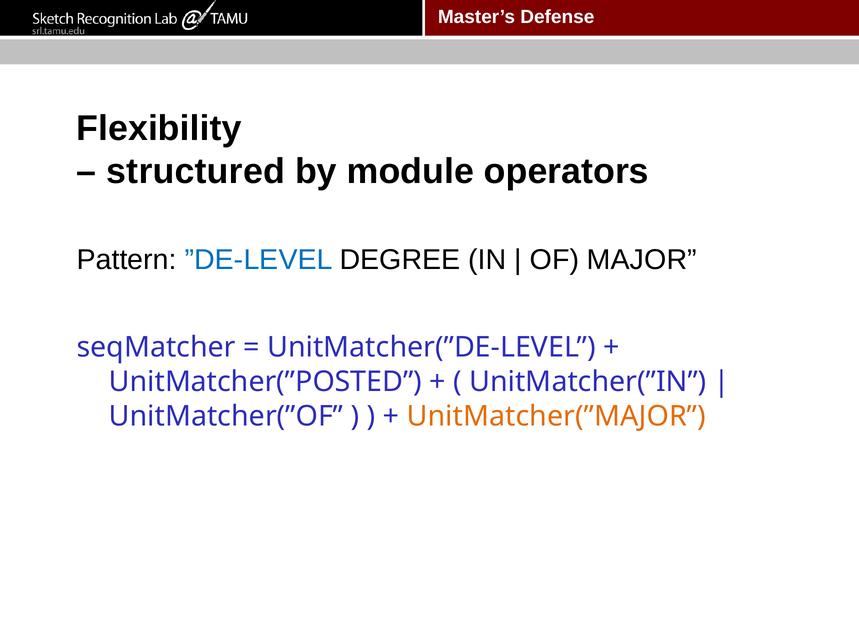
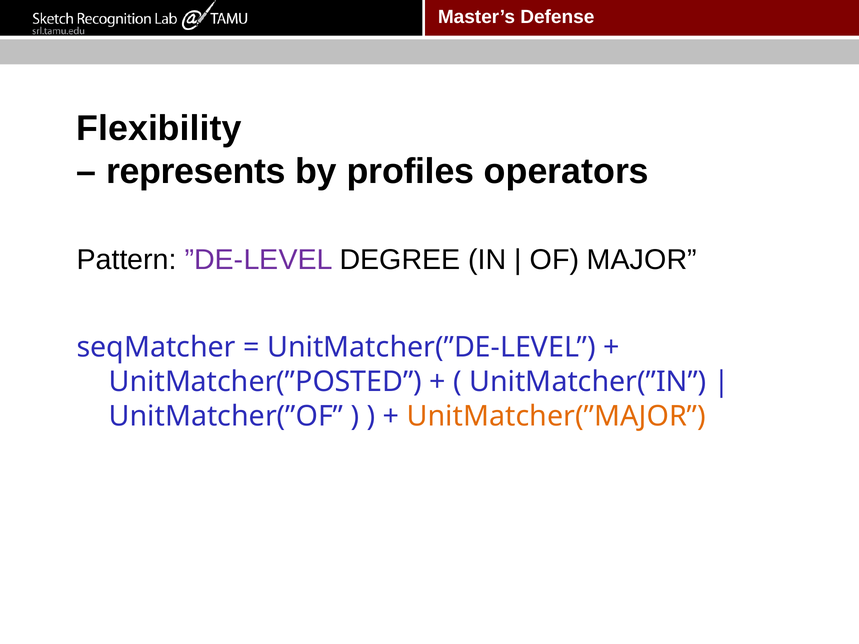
structured: structured -> represents (196, 171)
module: module -> profiles (410, 171)
”DE-LEVEL colour: blue -> purple (259, 260)
